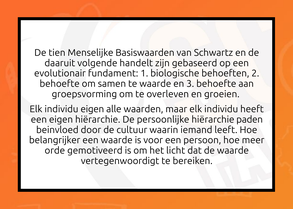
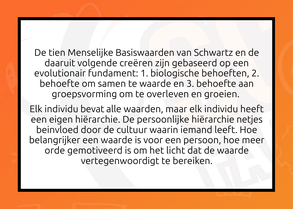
handelt: handelt -> creëren (136, 63)
individu eigen: eigen -> bevat (92, 109)
paden: paden -> netjes (250, 119)
